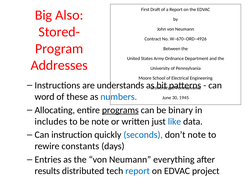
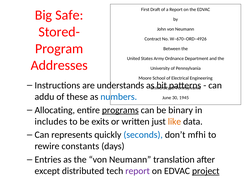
Also: Also -> Safe (69, 15)
word: word -> addu (44, 97)
be note: note -> exits (100, 121)
like colour: blue -> orange (174, 121)
instruction: instruction -> represents (72, 135)
don’t note: note -> mfhi (197, 135)
everything: everything -> translation (174, 159)
results: results -> except (47, 171)
report colour: blue -> purple (138, 171)
project underline: none -> present (206, 171)
